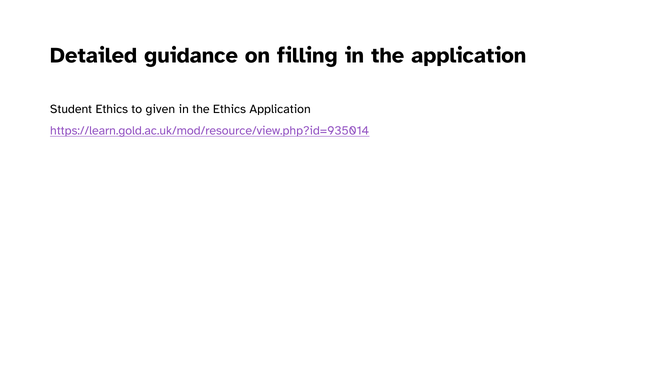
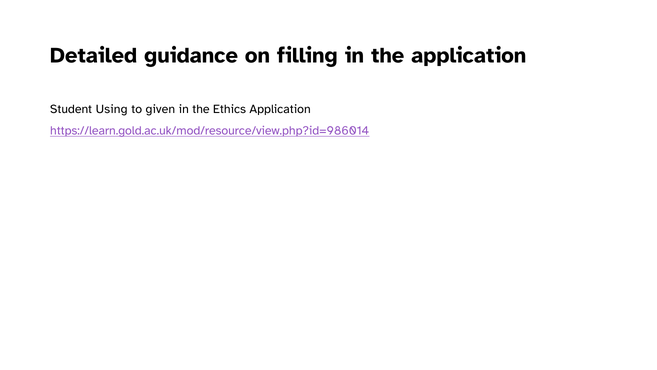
Student Ethics: Ethics -> Using (112, 109)
https://learn.gold.ac.uk/mod/resource/view.php?id=935014: https://learn.gold.ac.uk/mod/resource/view.php?id=935014 -> https://learn.gold.ac.uk/mod/resource/view.php?id=986014 (210, 131)
